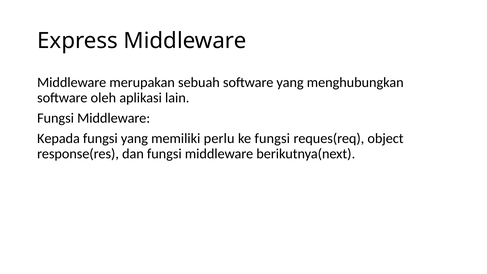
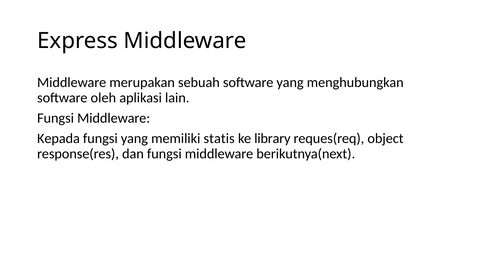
perlu: perlu -> statis (219, 139)
ke fungsi: fungsi -> library (272, 139)
